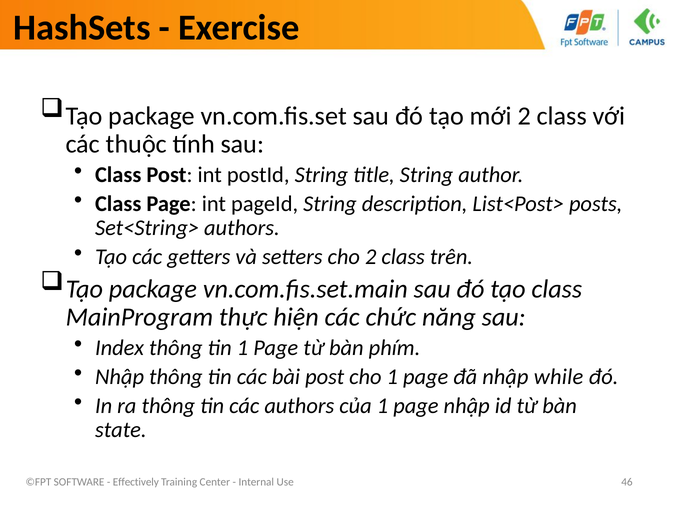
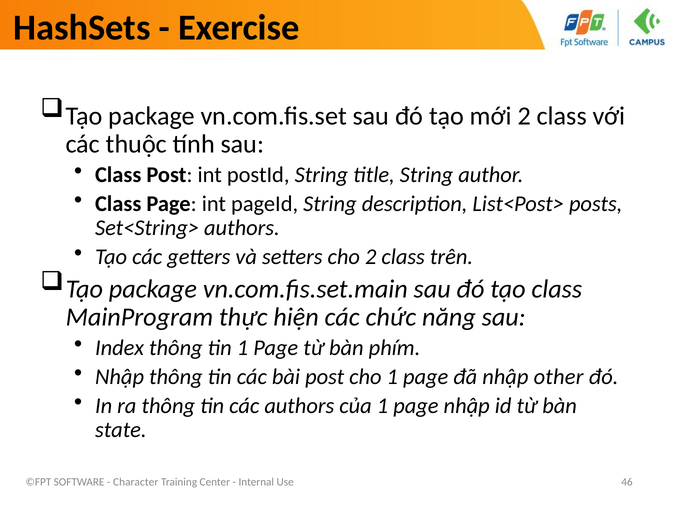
while: while -> other (559, 376)
Effectively: Effectively -> Character (136, 482)
